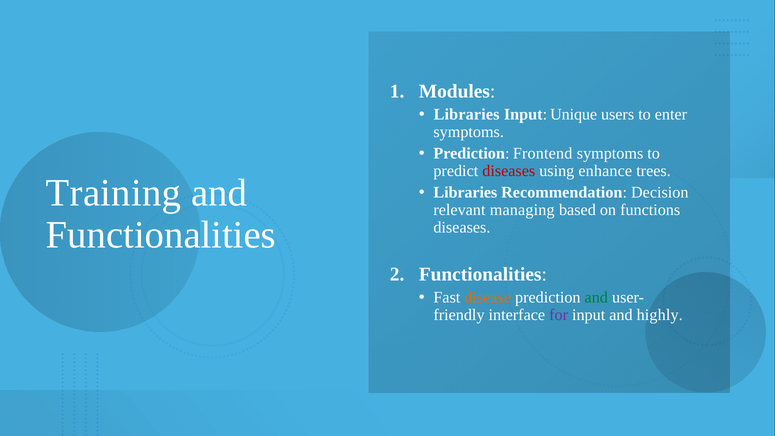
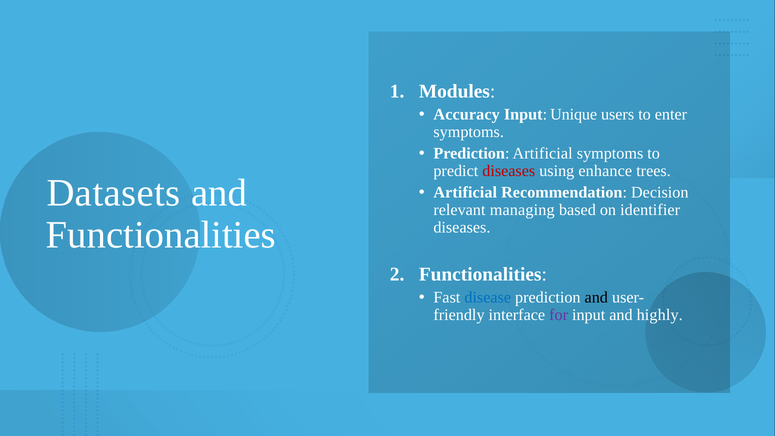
Libraries: Libraries -> Accuracy (467, 115)
Prediction Frontend: Frontend -> Artificial (543, 153)
Training: Training -> Datasets (113, 193)
Libraries: Libraries -> Artificial (465, 192)
functions: functions -> identifier (650, 210)
disease colour: orange -> blue (488, 298)
and colour: green -> black (596, 298)
